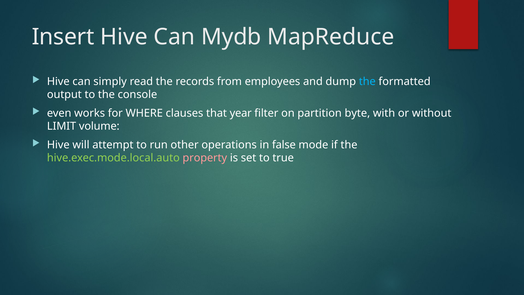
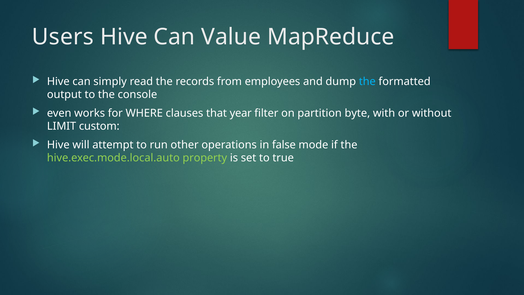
Insert: Insert -> Users (63, 37)
Mydb: Mydb -> Value (231, 37)
volume: volume -> custom (99, 126)
property colour: pink -> light green (205, 158)
